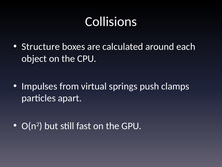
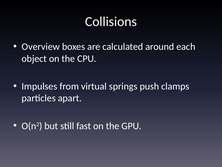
Structure: Structure -> Overview (41, 47)
